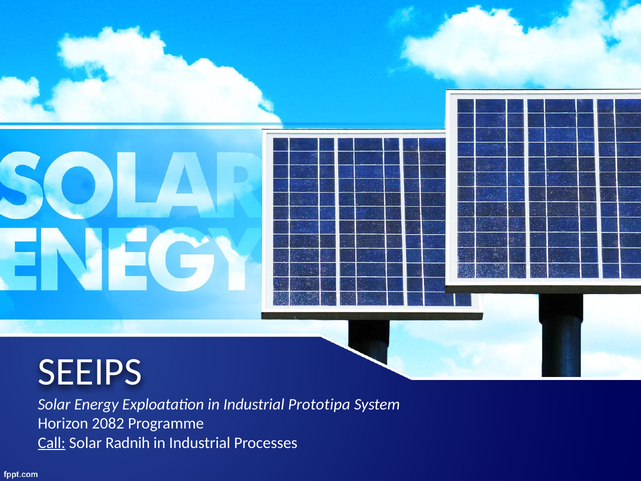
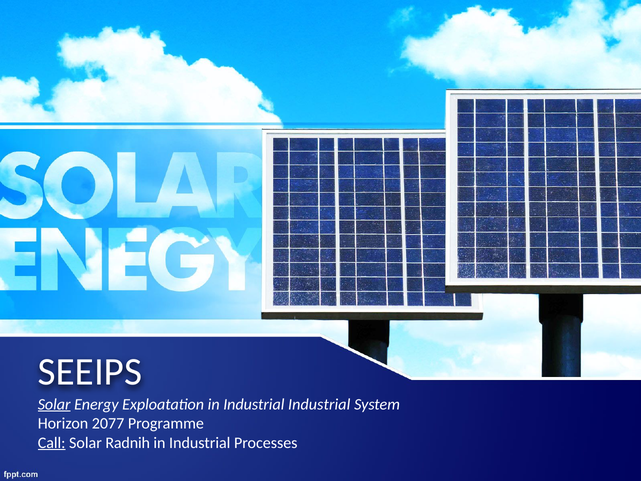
Solar underline: none -> present (54, 404)
Industrial Prototipa: Prototipa -> Industrial (319, 404)
2082: 2082 -> 2077 (108, 423)
